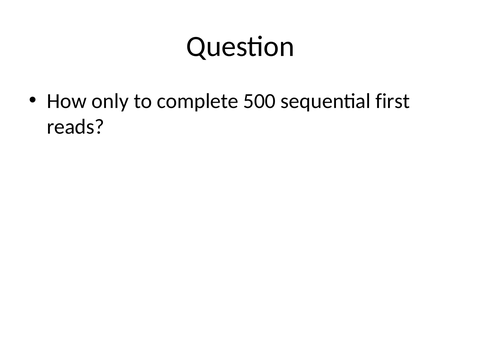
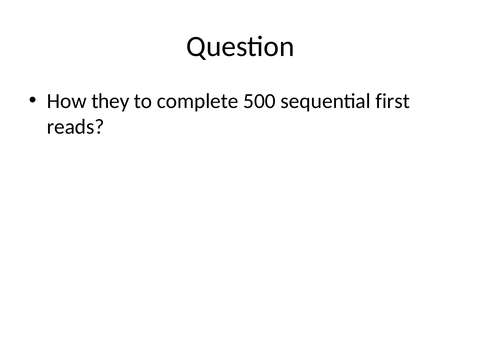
only: only -> they (110, 101)
